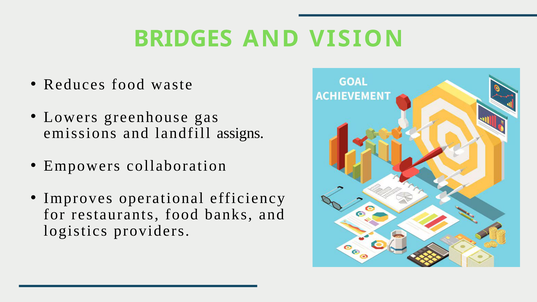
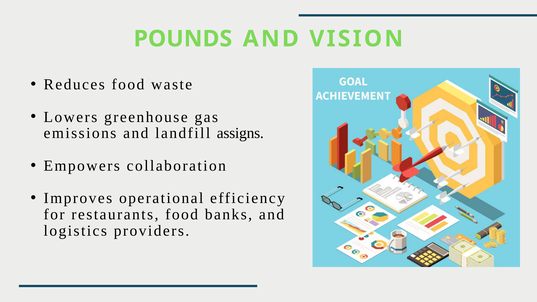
BRIDGES: BRIDGES -> POUNDS (183, 39)
